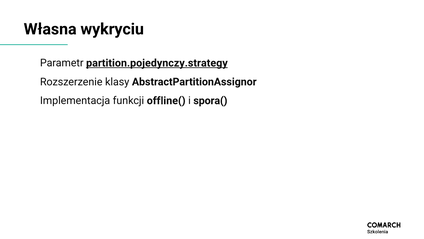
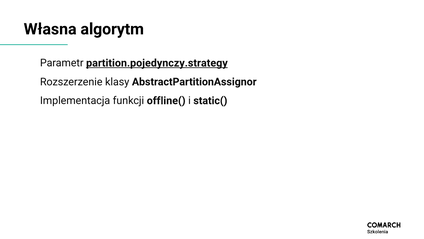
wykryciu: wykryciu -> algorytm (112, 29)
spora(: spora( -> static( (210, 100)
